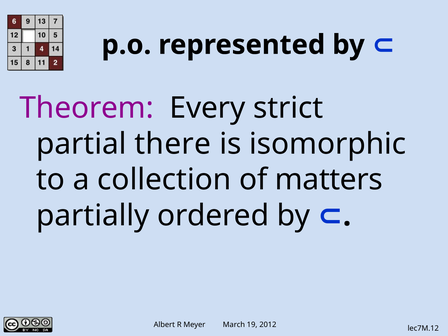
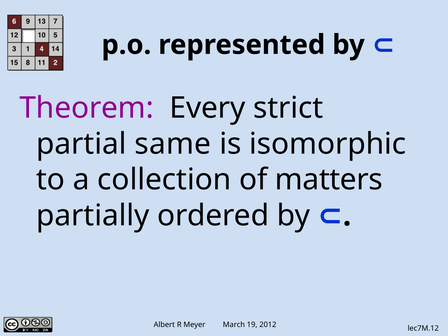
there: there -> same (173, 144)
